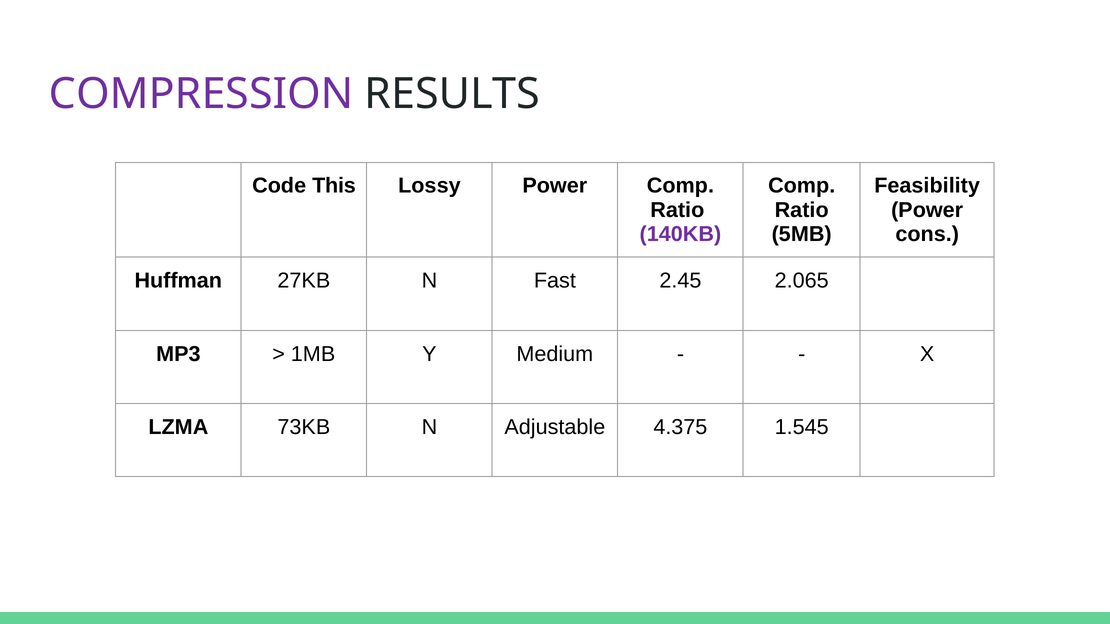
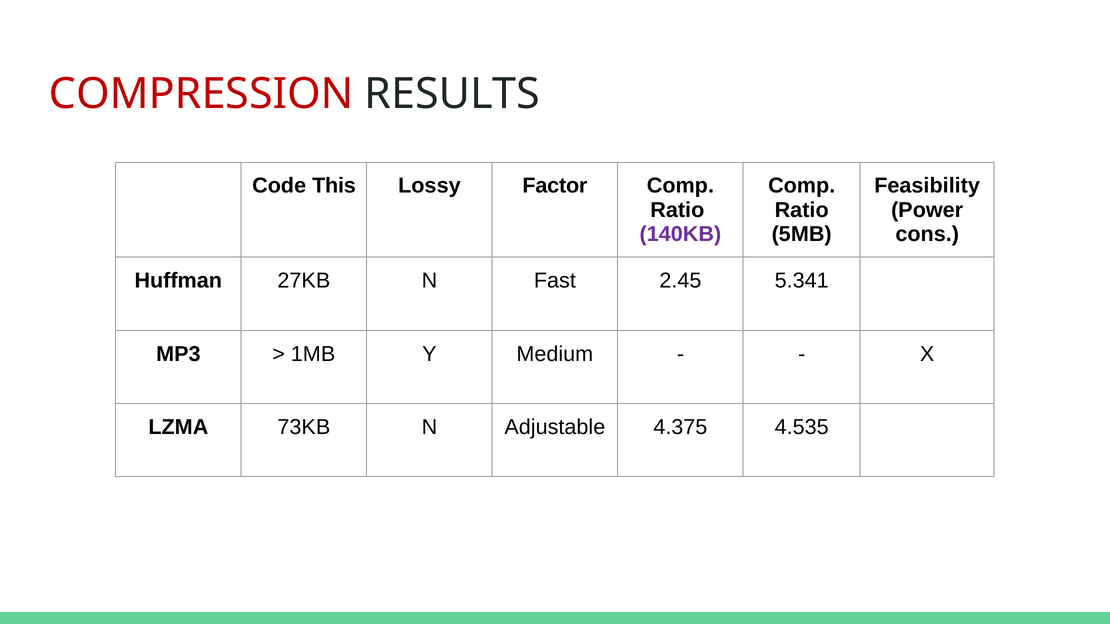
COMPRESSION colour: purple -> red (201, 94)
Lossy Power: Power -> Factor (555, 186)
2.065: 2.065 -> 5.341 (802, 281)
1.545: 1.545 -> 4.535 (802, 427)
